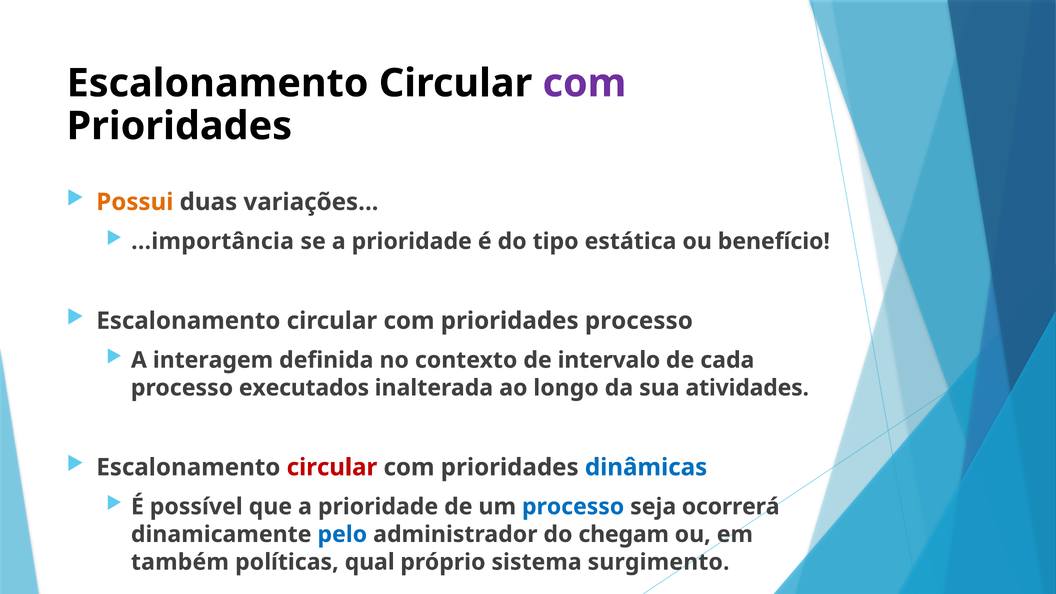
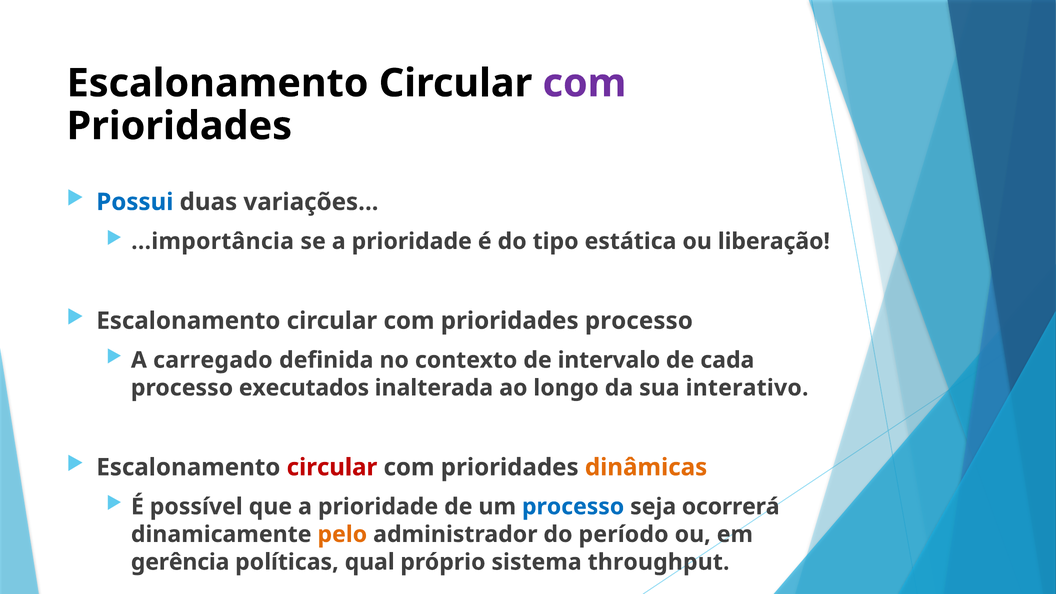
Possui colour: orange -> blue (135, 202)
benefício: benefício -> liberação (774, 241)
interagem: interagem -> carregado (213, 360)
atividades: atividades -> interativo (747, 388)
dinâmicas colour: blue -> orange (646, 467)
pelo colour: blue -> orange (342, 534)
chegam: chegam -> período (624, 534)
também: também -> gerência (180, 562)
surgimento: surgimento -> throughput (659, 562)
